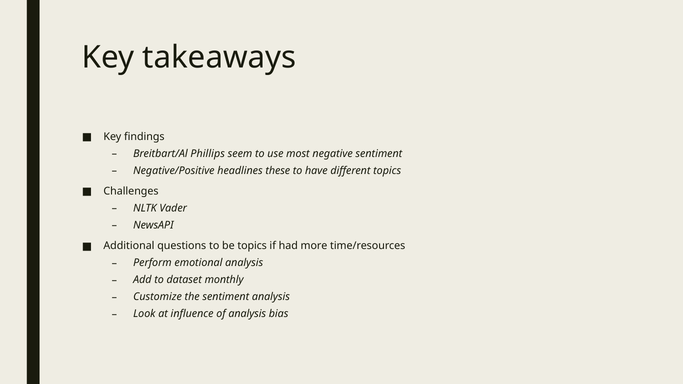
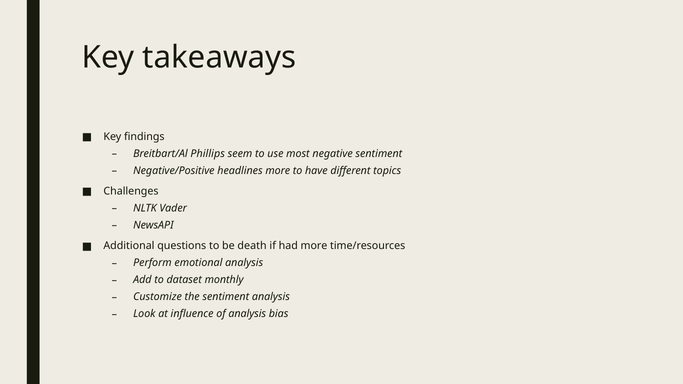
headlines these: these -> more (278, 171)
be topics: topics -> death (252, 246)
